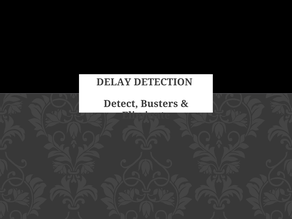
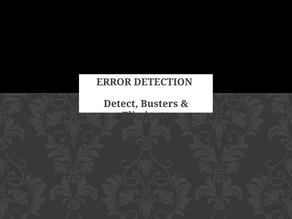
DELAY: DELAY -> ERROR (114, 82)
